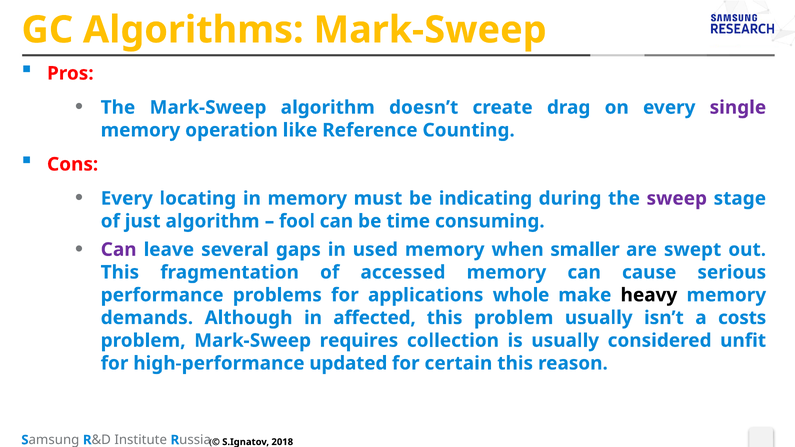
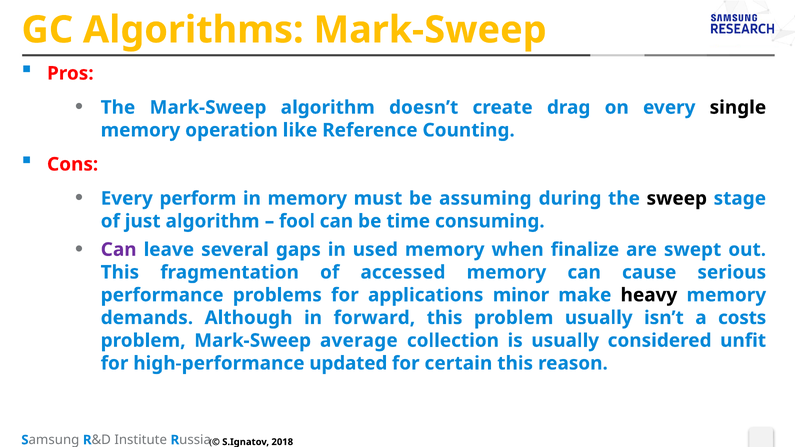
single colour: purple -> black (738, 108)
locating: locating -> perform (198, 198)
indicating: indicating -> assuming (485, 198)
sweep colour: purple -> black (677, 198)
smaller: smaller -> finalize (585, 250)
whole: whole -> minor (521, 295)
affected: affected -> forward (374, 318)
requires: requires -> average (359, 341)
